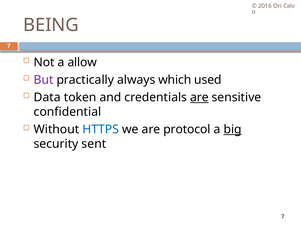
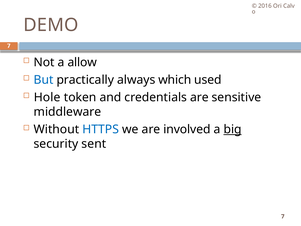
BEING: BEING -> DEMO (51, 25)
But colour: purple -> blue (44, 80)
Data: Data -> Hole (47, 97)
are underline: present -> none (199, 97)
confidential: confidential -> middleware (67, 112)
protocol: protocol -> involved (187, 129)
